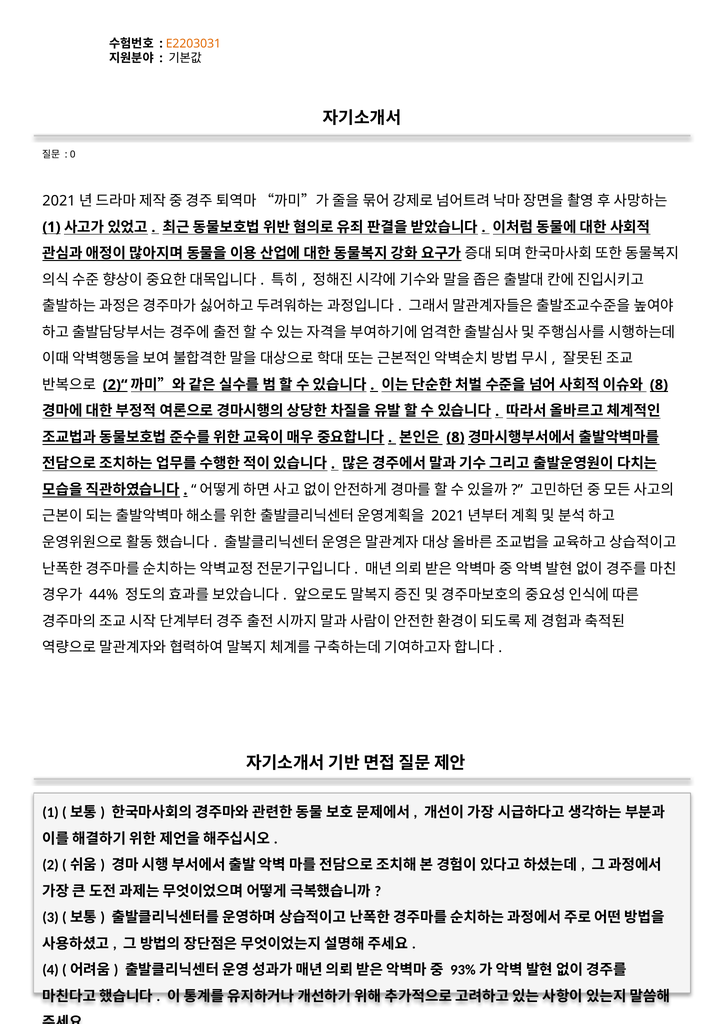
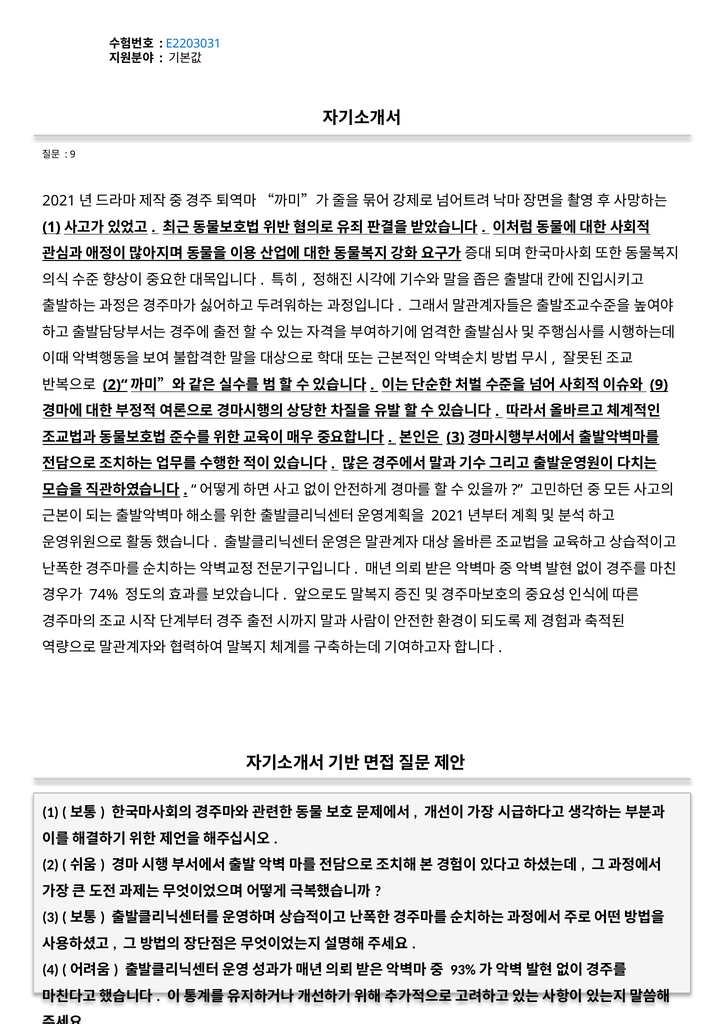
E2203031 colour: orange -> blue (193, 44)
0: 0 -> 9 (73, 155)
8: 8 -> 9 (659, 385)
8: 8 -> 3 (455, 437)
44%: 44% -> 74% (104, 595)
